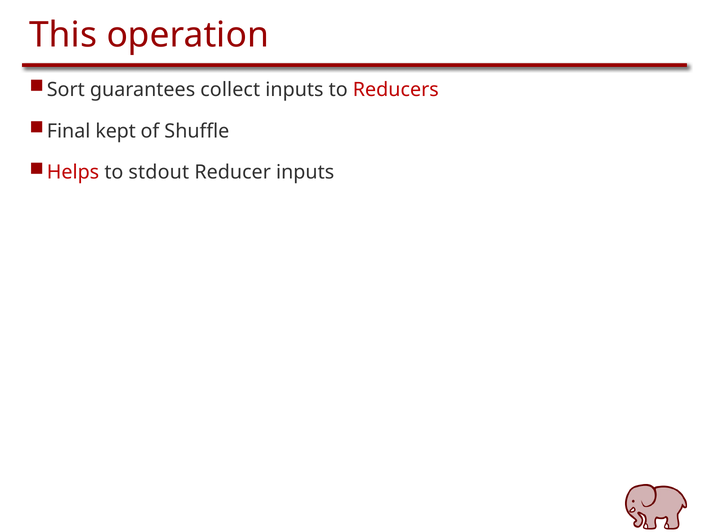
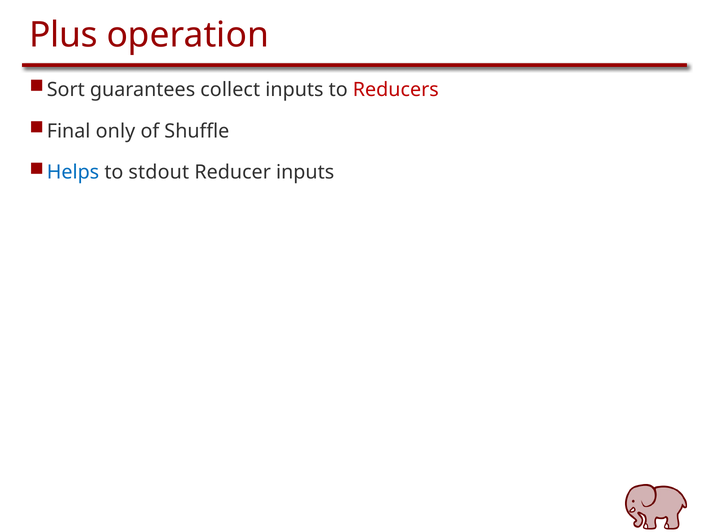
This: This -> Plus (63, 35)
kept: kept -> only (115, 131)
Helps colour: red -> blue (73, 172)
